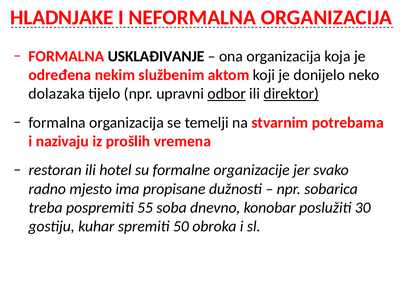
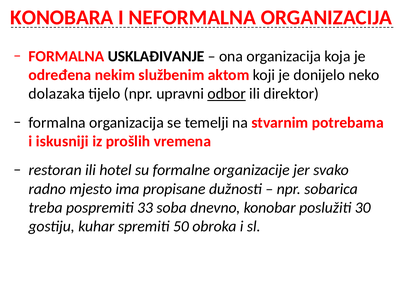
HLADNJAKE: HLADNJAKE -> KONOBARA (62, 18)
direktor underline: present -> none (291, 94)
nazivaju: nazivaju -> iskusniji (62, 142)
55: 55 -> 33 (145, 208)
